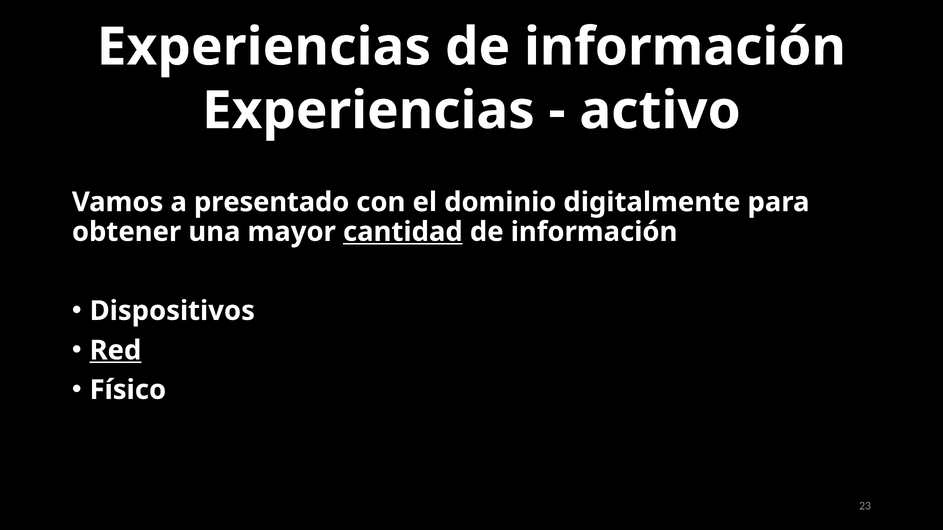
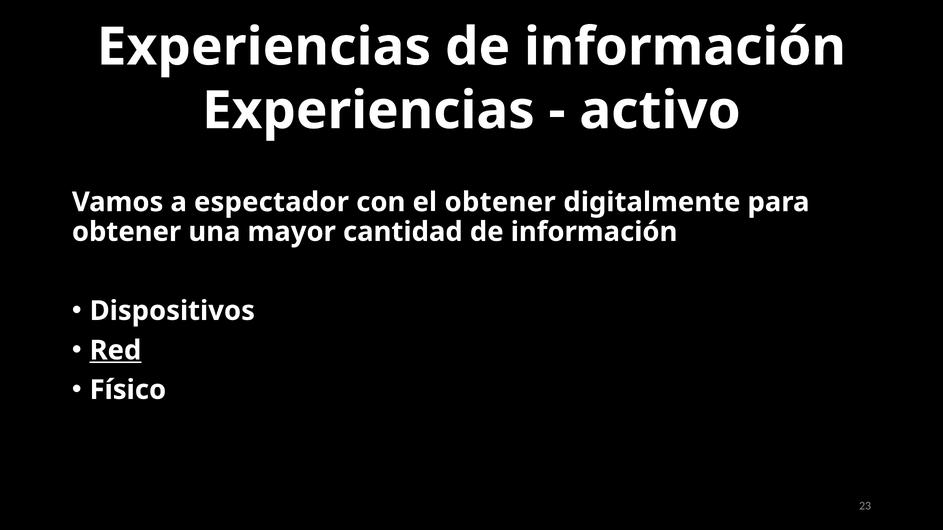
presentado: presentado -> espectador (271, 202)
el dominio: dominio -> obtener (500, 202)
cantidad underline: present -> none (403, 232)
